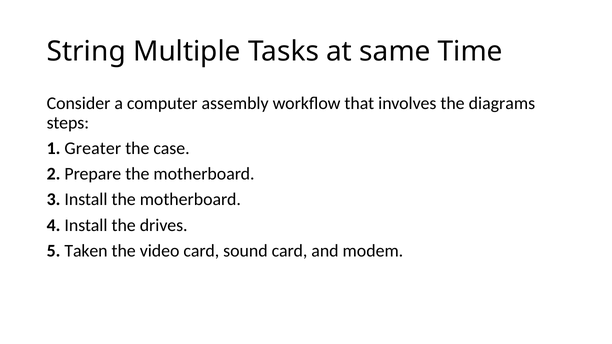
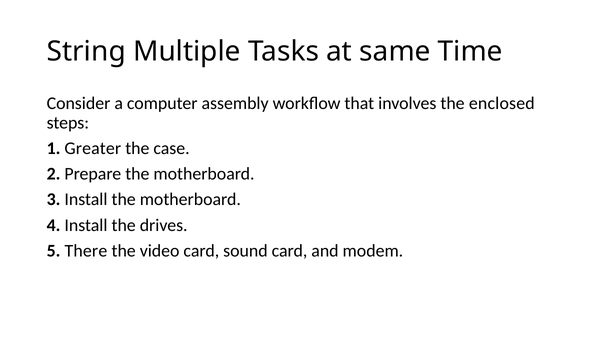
diagrams: diagrams -> enclosed (502, 103)
Taken: Taken -> There (86, 251)
